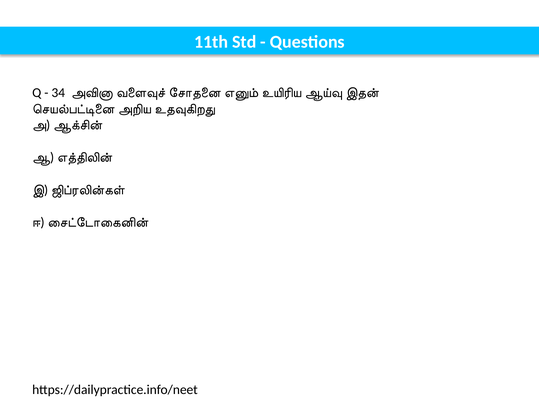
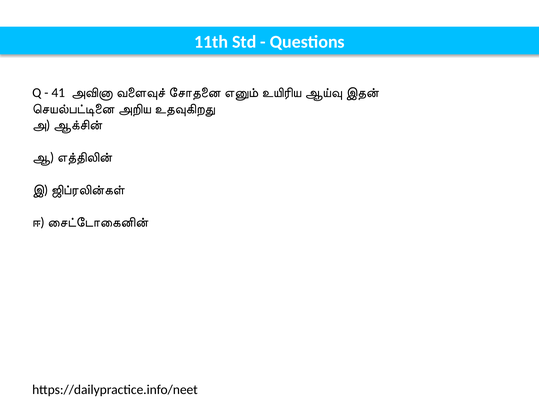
34: 34 -> 41 (58, 93)
